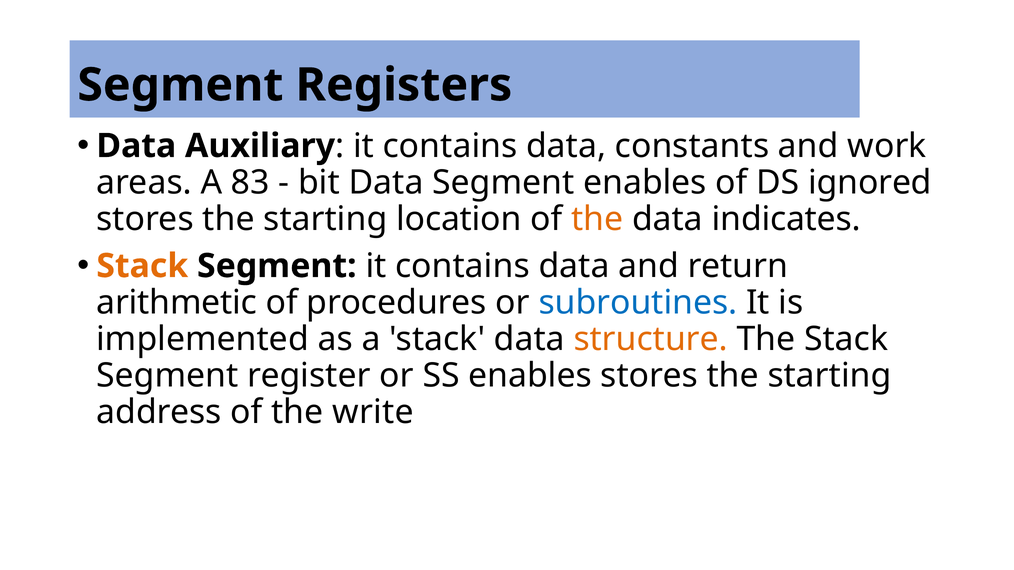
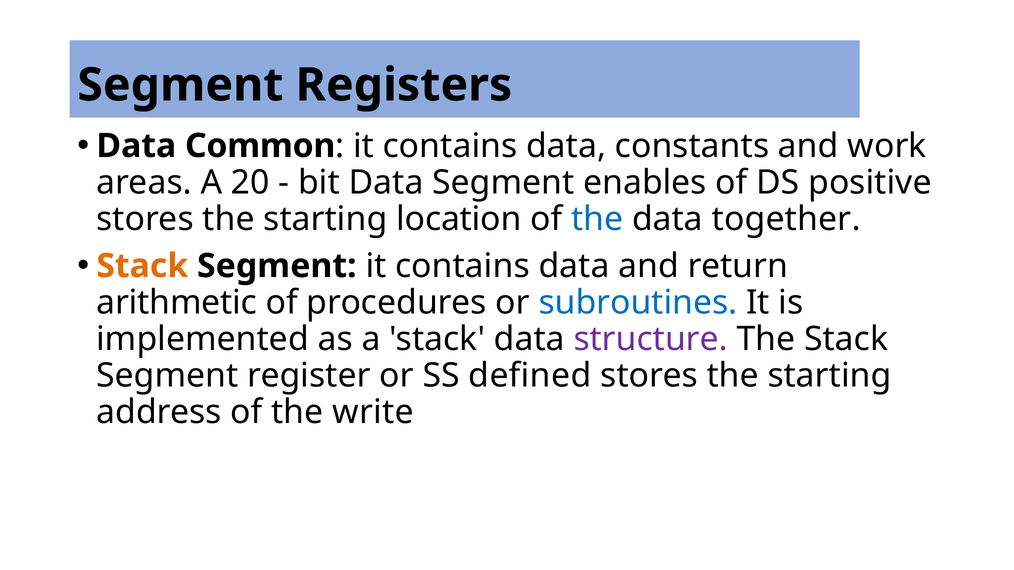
Auxiliary: Auxiliary -> Common (260, 146)
83: 83 -> 20 (250, 183)
ignored: ignored -> positive (870, 183)
the colour: orange -> blue (597, 219)
indicates: indicates -> together (786, 219)
structure colour: orange -> purple (651, 339)
SS enables: enables -> defined (530, 376)
